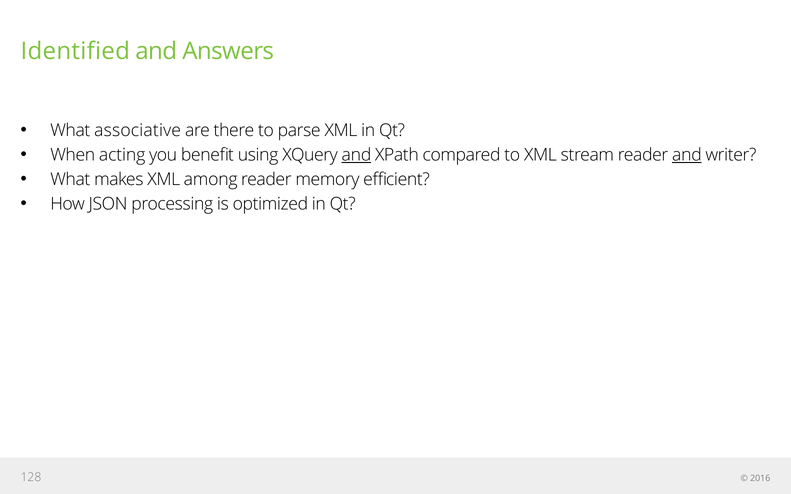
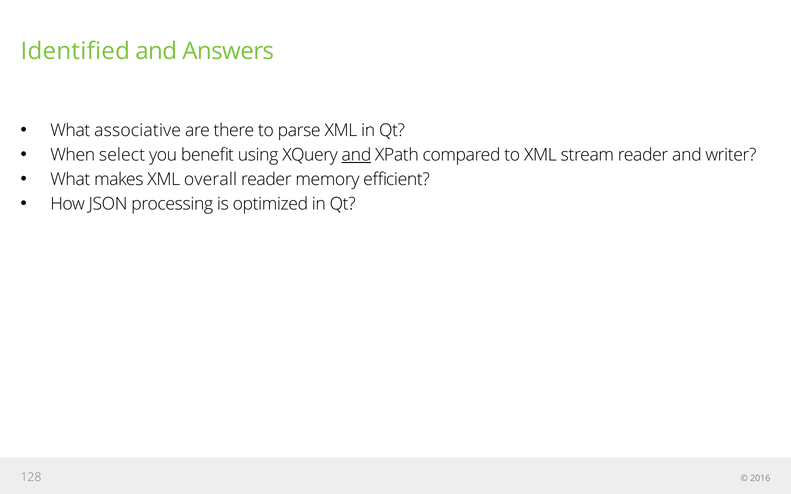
acting: acting -> select (122, 155)
and underline: present -> none (687, 155)
among: among -> overall (210, 180)
